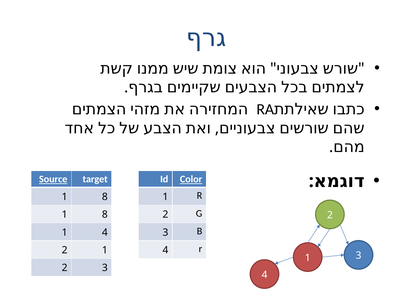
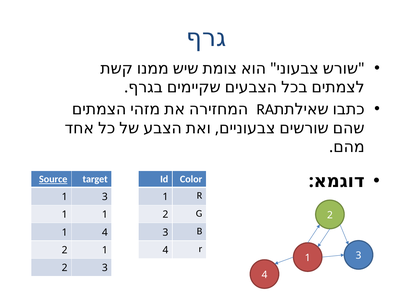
Color underline: present -> none (191, 179)
8: 8 -> 3 (105, 197)
8: 8 -> 1 (105, 215)
